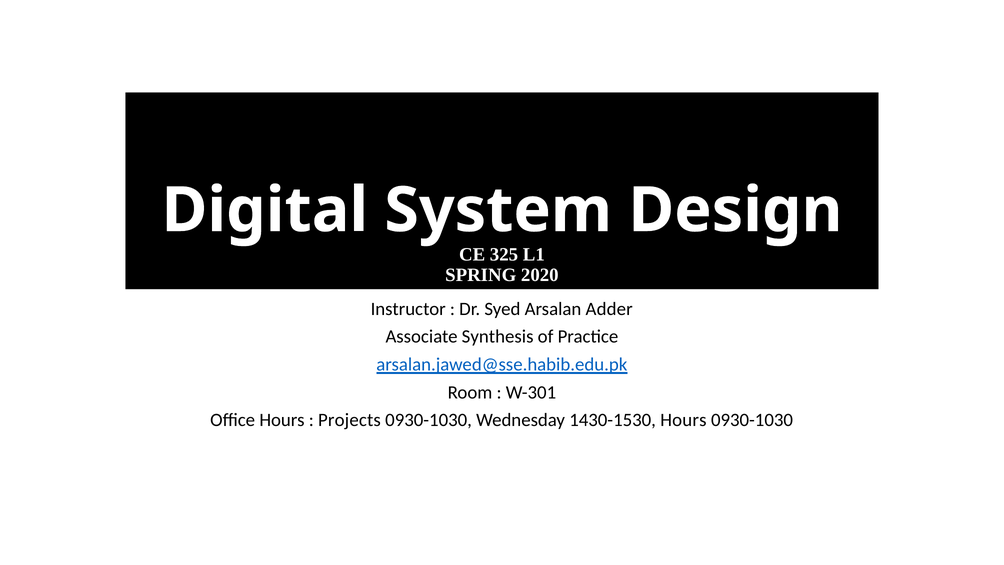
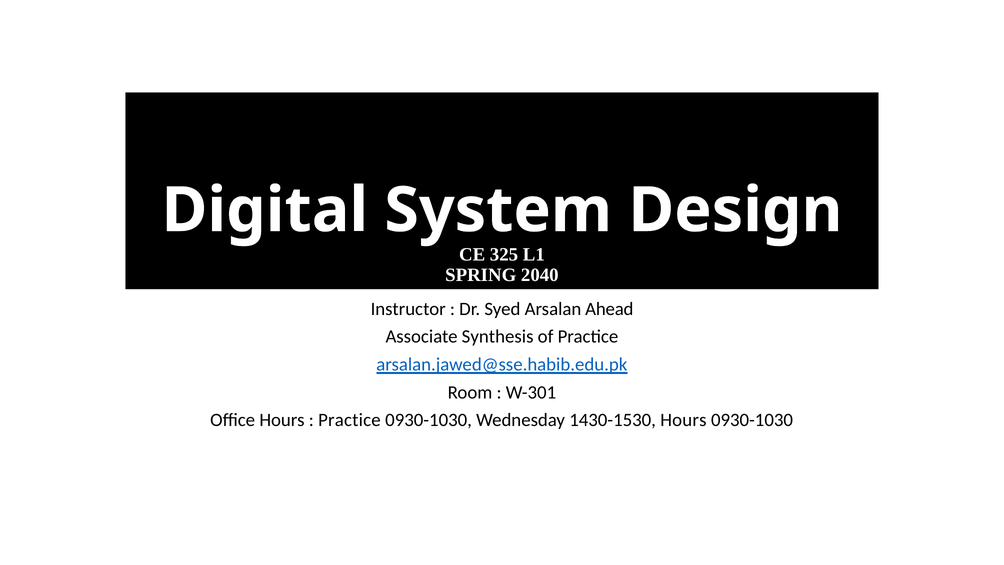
2020: 2020 -> 2040 (540, 275)
Adder: Adder -> Ahead (609, 309)
Projects: Projects -> Practice (349, 420)
